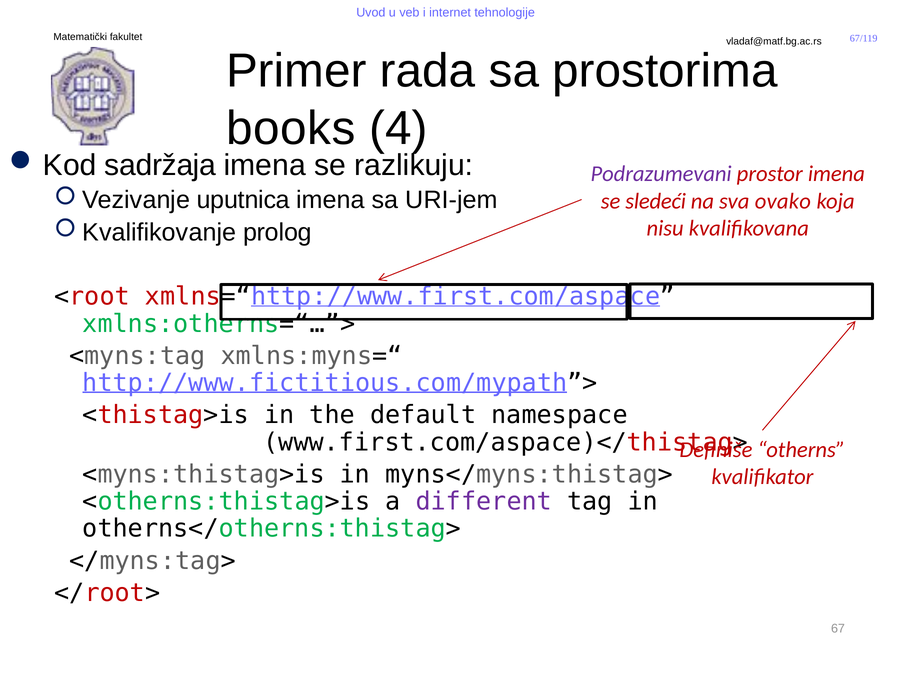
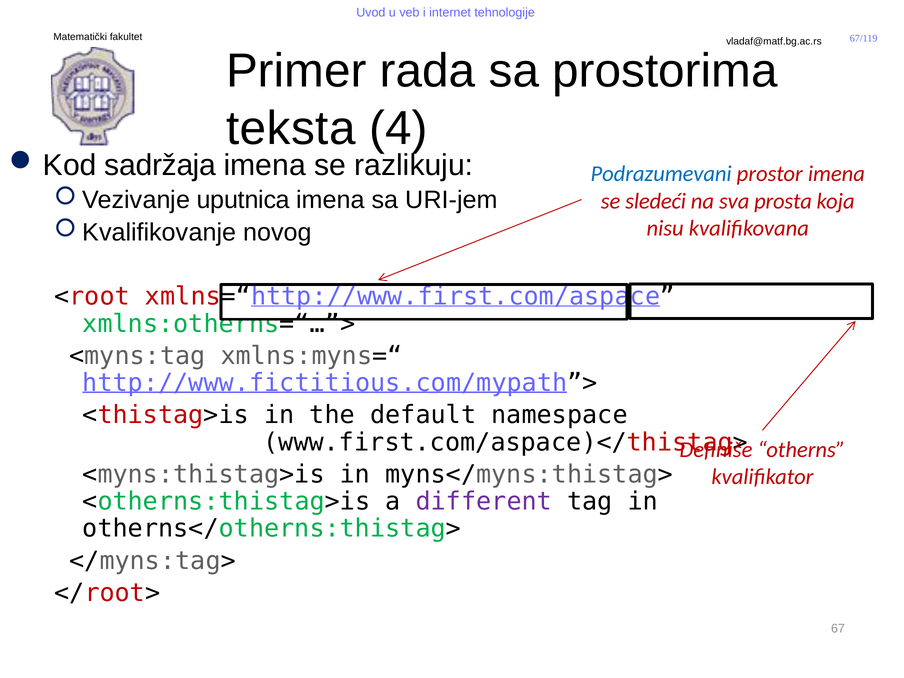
books: books -> teksta (291, 128)
Podrazumevani colour: purple -> blue (661, 174)
ovako: ovako -> prosta (783, 201)
prolog: prolog -> novog (277, 232)
